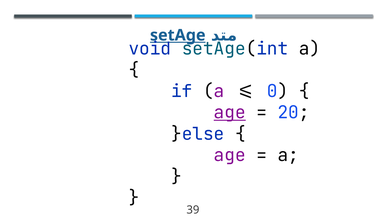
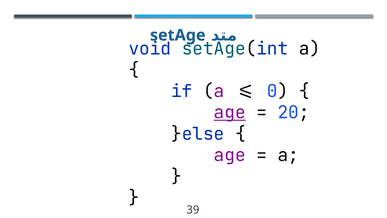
setAge underline: present -> none (178, 35)
